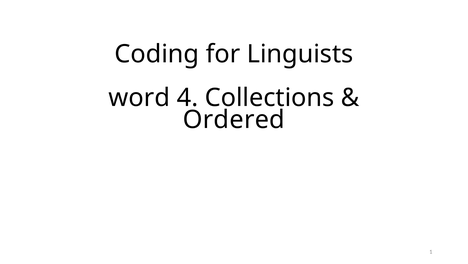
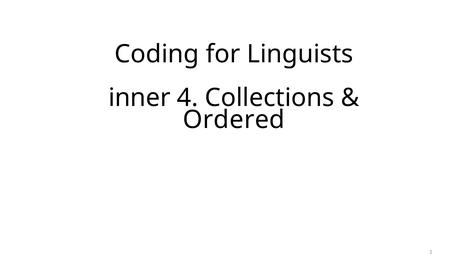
word: word -> inner (139, 98)
